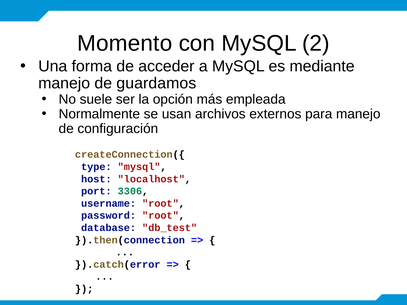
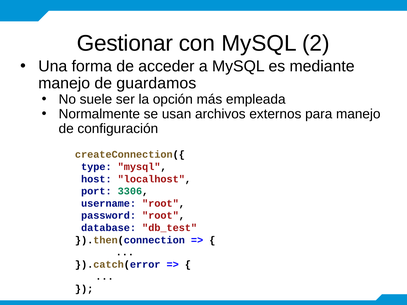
Momento: Momento -> Gestionar (125, 43)
